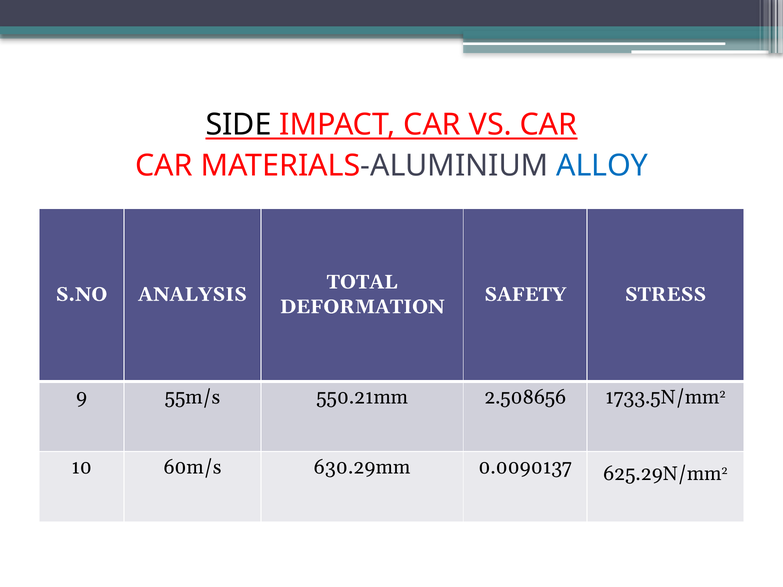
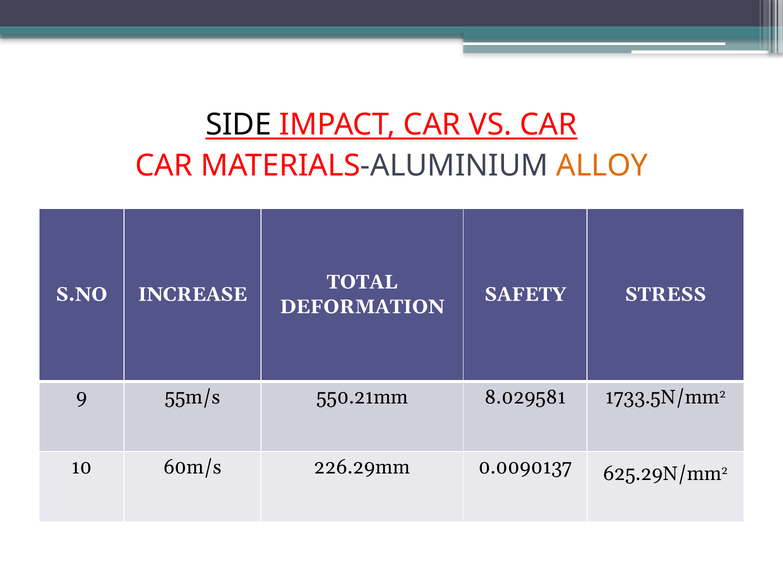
ALLOY colour: blue -> orange (602, 166)
ANALYSIS: ANALYSIS -> INCREASE (193, 295)
2.508656: 2.508656 -> 8.029581 (525, 397)
630.29mm: 630.29mm -> 226.29mm (362, 467)
